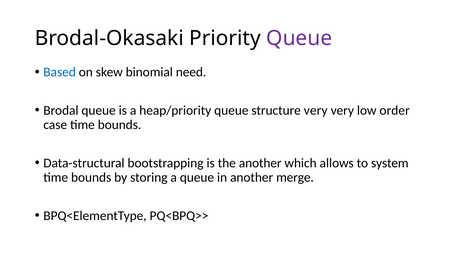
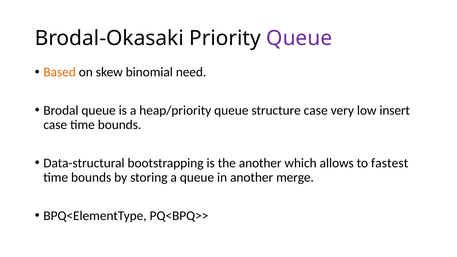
Based colour: blue -> orange (60, 72)
structure very: very -> case (316, 110)
order: order -> insert (395, 110)
system: system -> fastest (390, 163)
